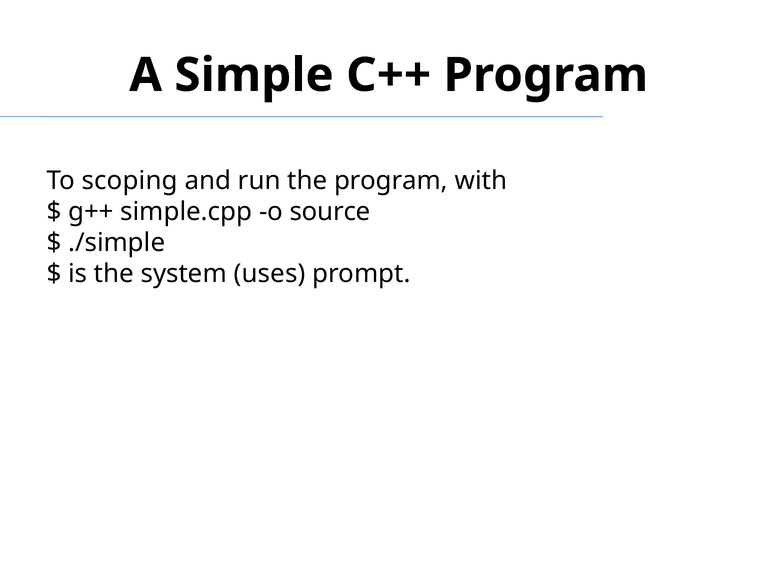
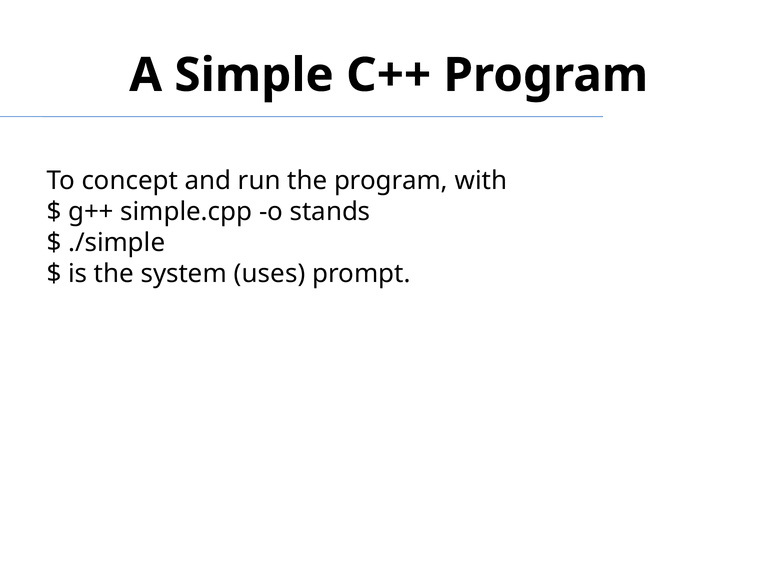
scoping: scoping -> concept (130, 181)
source: source -> stands (330, 212)
